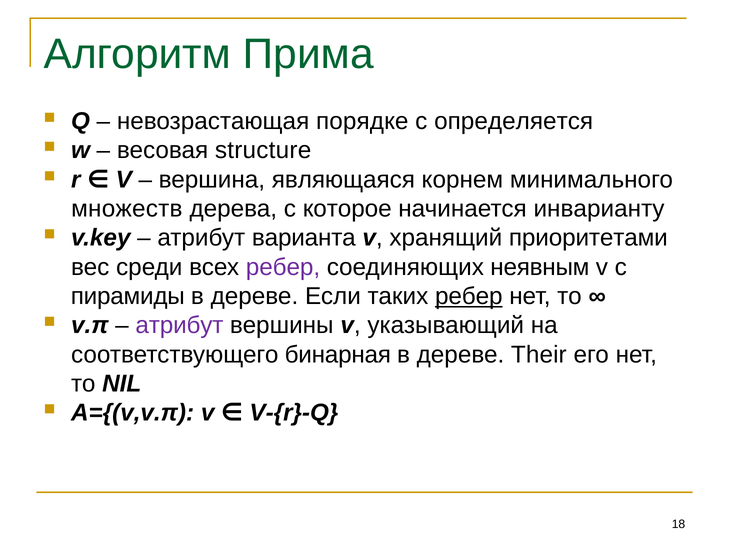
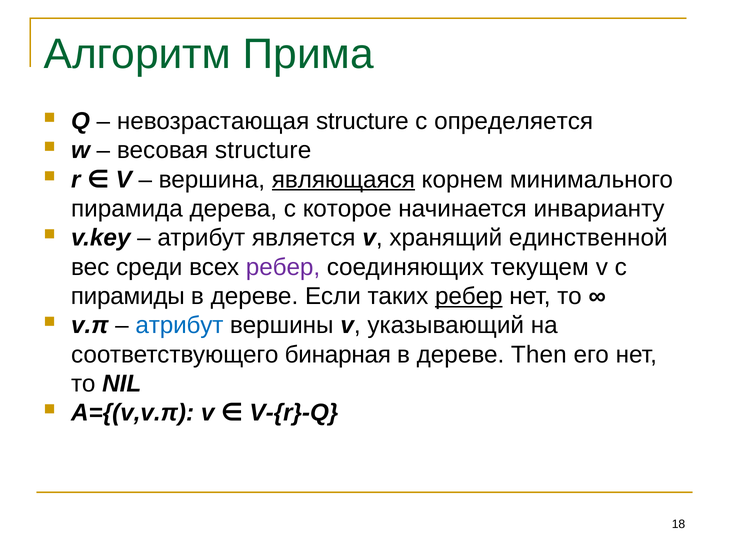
невозрастающая порядке: порядке -> structure (362, 121)
являющаяся underline: none -> present (343, 179)
множеств: множеств -> пирамида (127, 209)
варианта: варианта -> является (304, 238)
приоритетами: приоритетами -> единственной (588, 238)
неявным: неявным -> текущем (540, 267)
атрибут colour: purple -> blue (179, 325)
Their: Their -> Then (539, 354)
